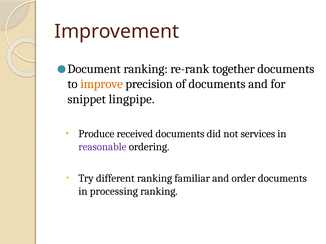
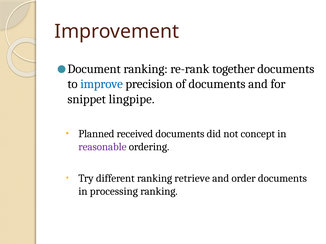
improve colour: orange -> blue (102, 84)
Produce: Produce -> Planned (96, 134)
services: services -> concept (258, 134)
familiar: familiar -> retrieve (192, 179)
